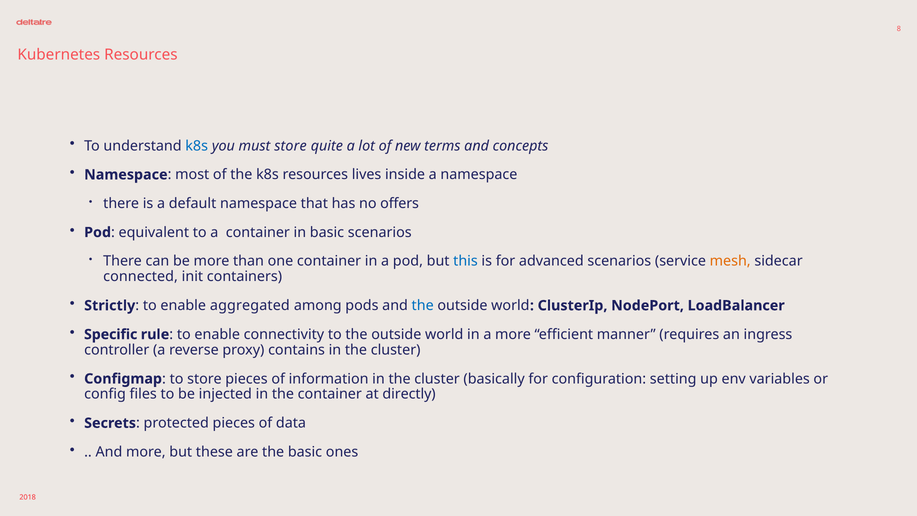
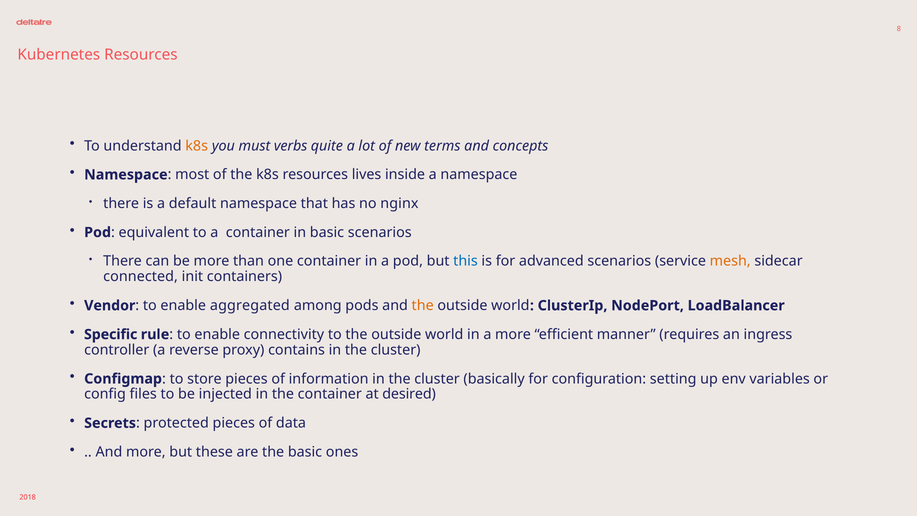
k8s colour: blue -> orange (197, 146)
must store: store -> verbs (291, 146)
offers: offers -> nginx (399, 203)
Strictly: Strictly -> Vendor (110, 305)
the colour: blue -> orange (423, 305)
directly: directly -> desired (409, 394)
